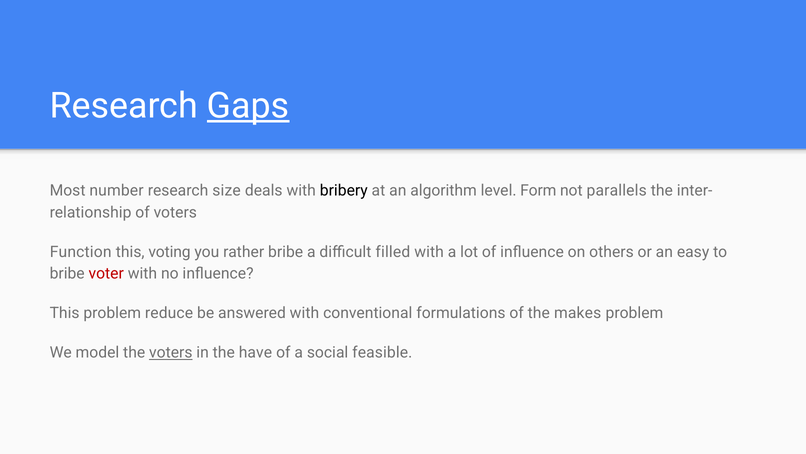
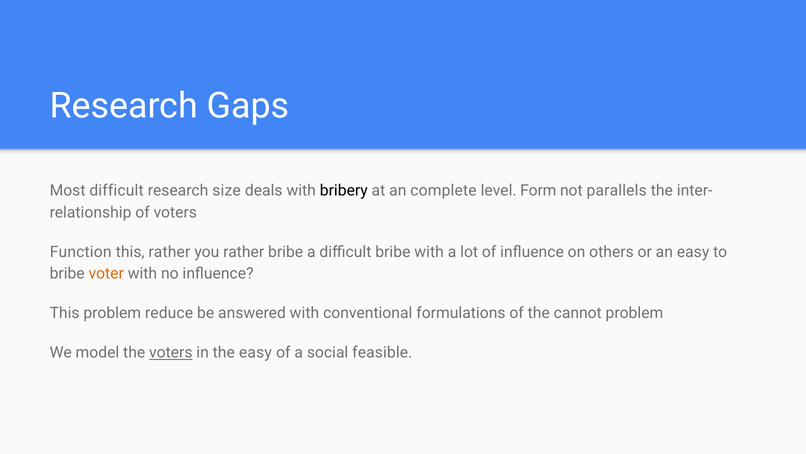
Gaps underline: present -> none (248, 106)
Most number: number -> difficult (117, 191)
algorithm: algorithm -> complete (443, 191)
this voting: voting -> rather (169, 252)
difficult filled: filled -> bribe (393, 252)
voter colour: red -> orange (106, 273)
makes: makes -> cannot (578, 313)
the have: have -> easy (255, 352)
